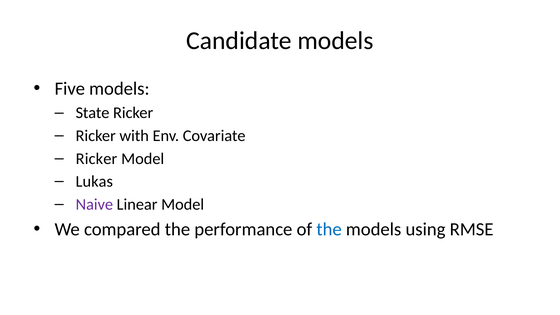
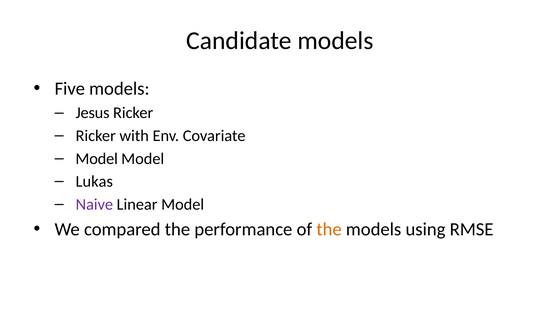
State: State -> Jesus (93, 113)
Ricker: Ricker -> Model (97, 159)
the colour: blue -> orange (329, 229)
